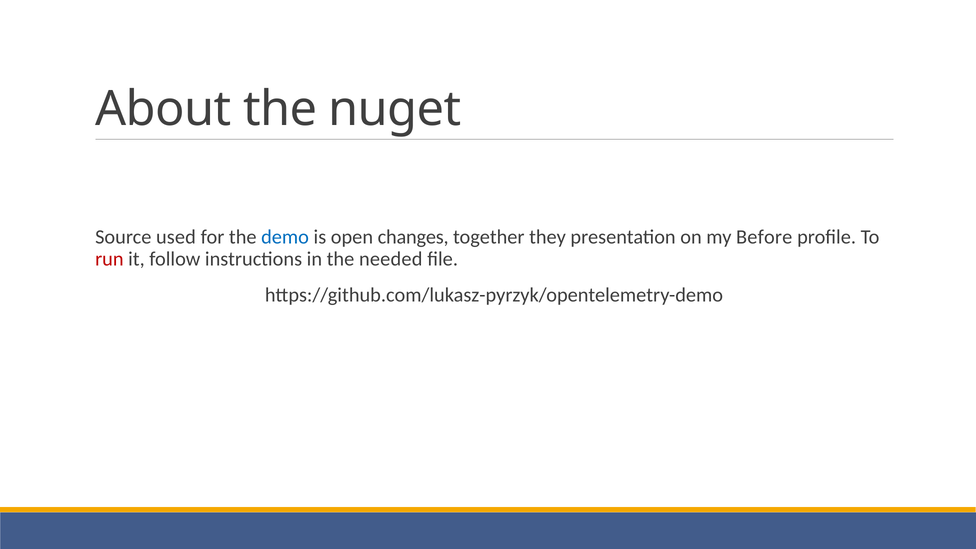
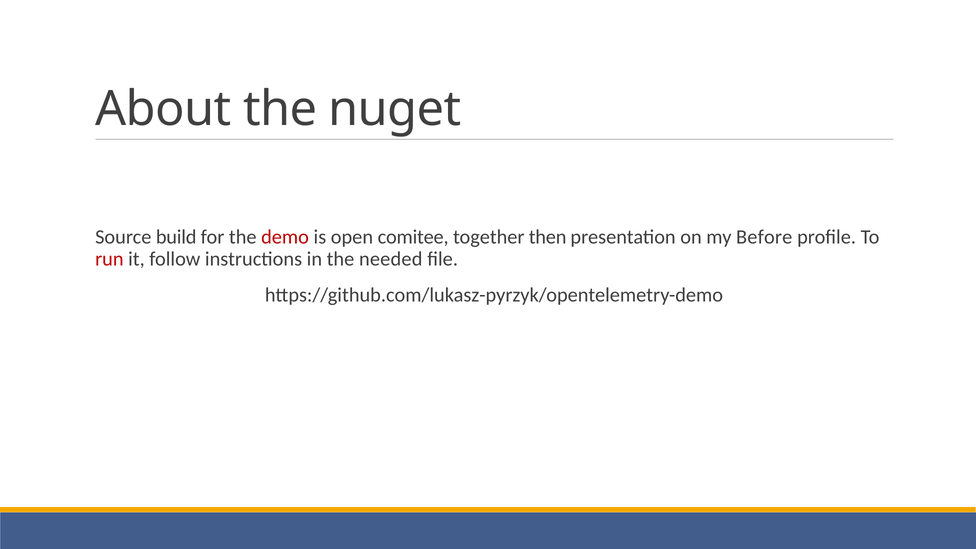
used: used -> build (176, 237)
demo colour: blue -> red (285, 237)
changes: changes -> comitee (413, 237)
they: they -> then (548, 237)
